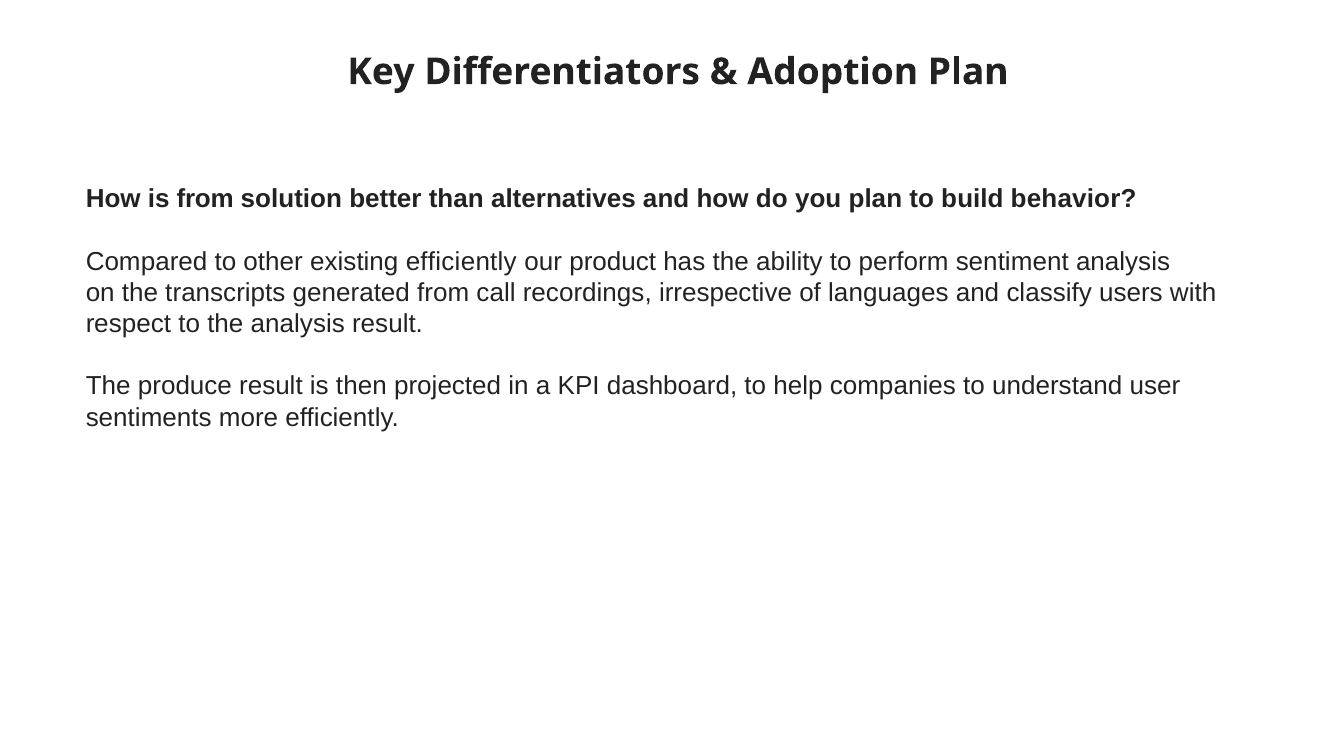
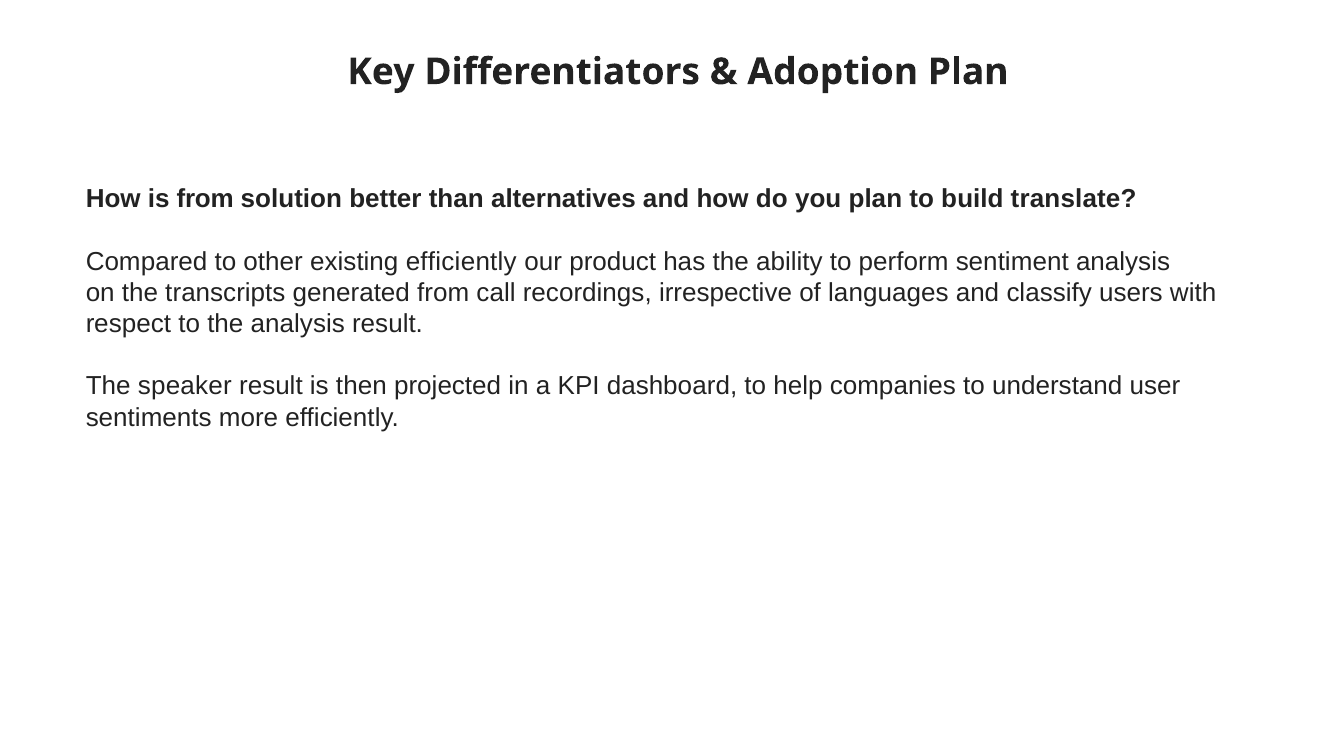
behavior: behavior -> translate (1074, 199)
produce: produce -> speaker (185, 387)
